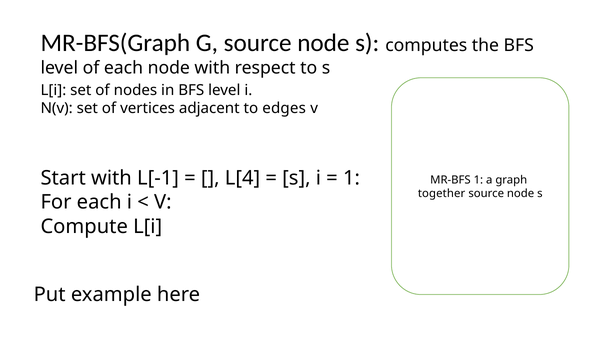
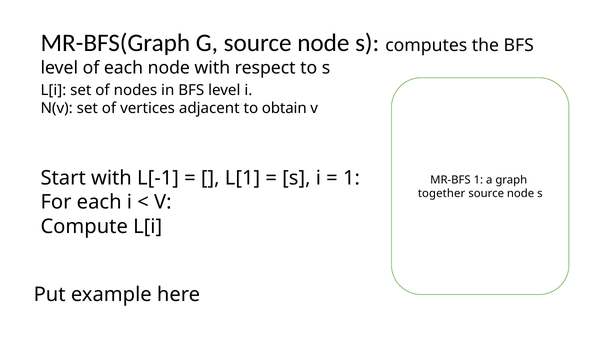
edges: edges -> obtain (284, 108)
L[4: L[4 -> L[1 (243, 178)
